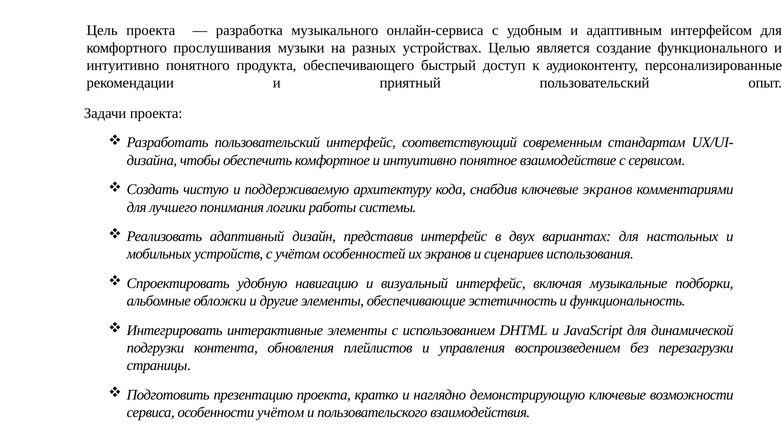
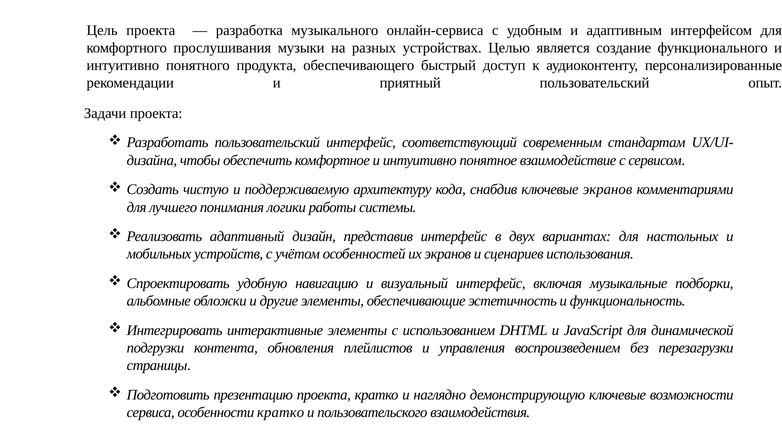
особенности учётом: учётом -> кратко (281, 412)
